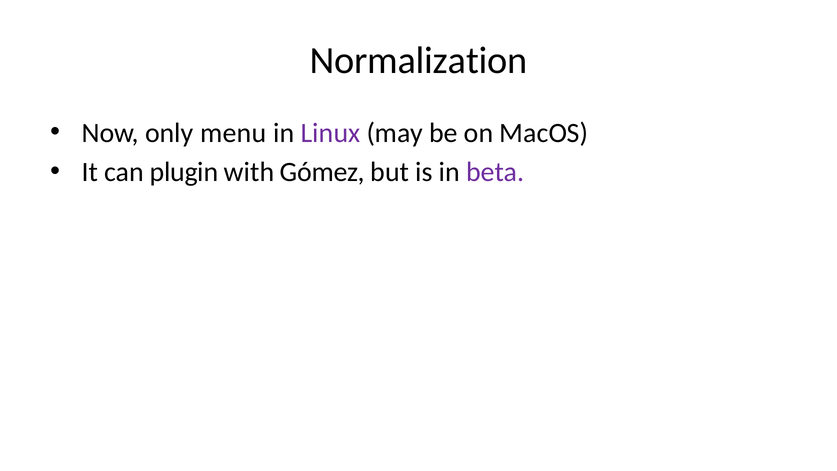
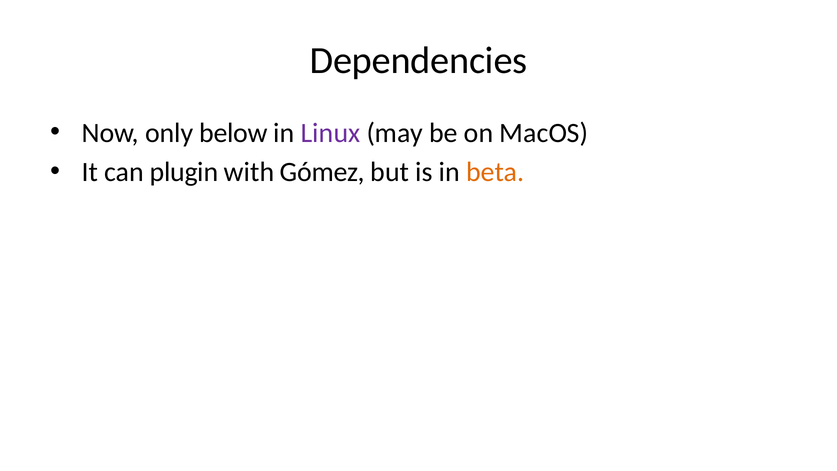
Normalization: Normalization -> Dependencies (419, 61)
menu: menu -> below (233, 133)
beta colour: purple -> orange (495, 172)
